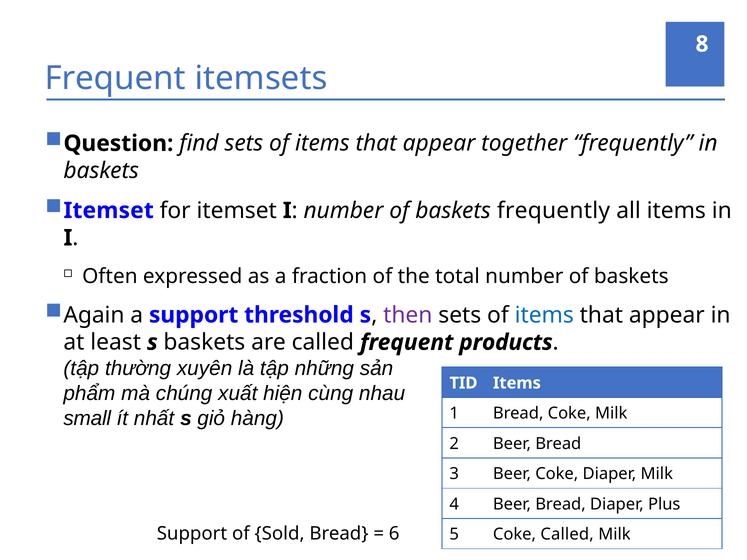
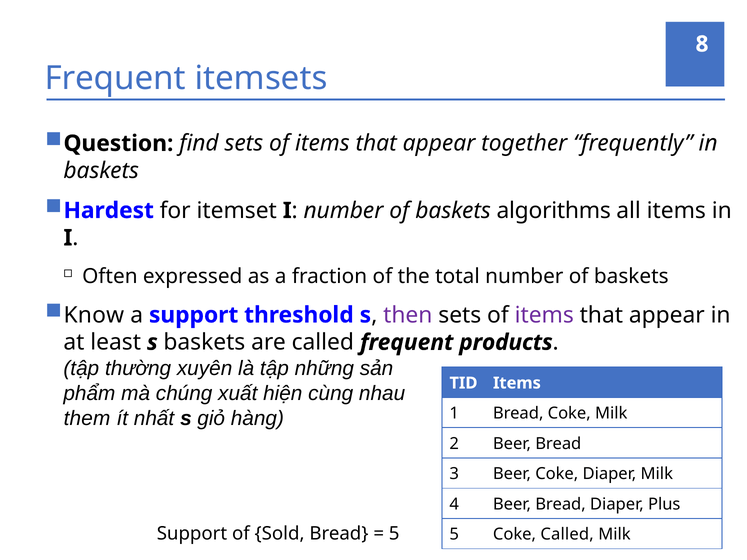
Itemset: Itemset -> Hardest (109, 211)
baskets frequently: frequently -> algorithms (554, 211)
Again: Again -> Know (94, 315)
items colour: blue -> purple (544, 315)
small: small -> them (87, 418)
6: 6 -> 5 (394, 534)
